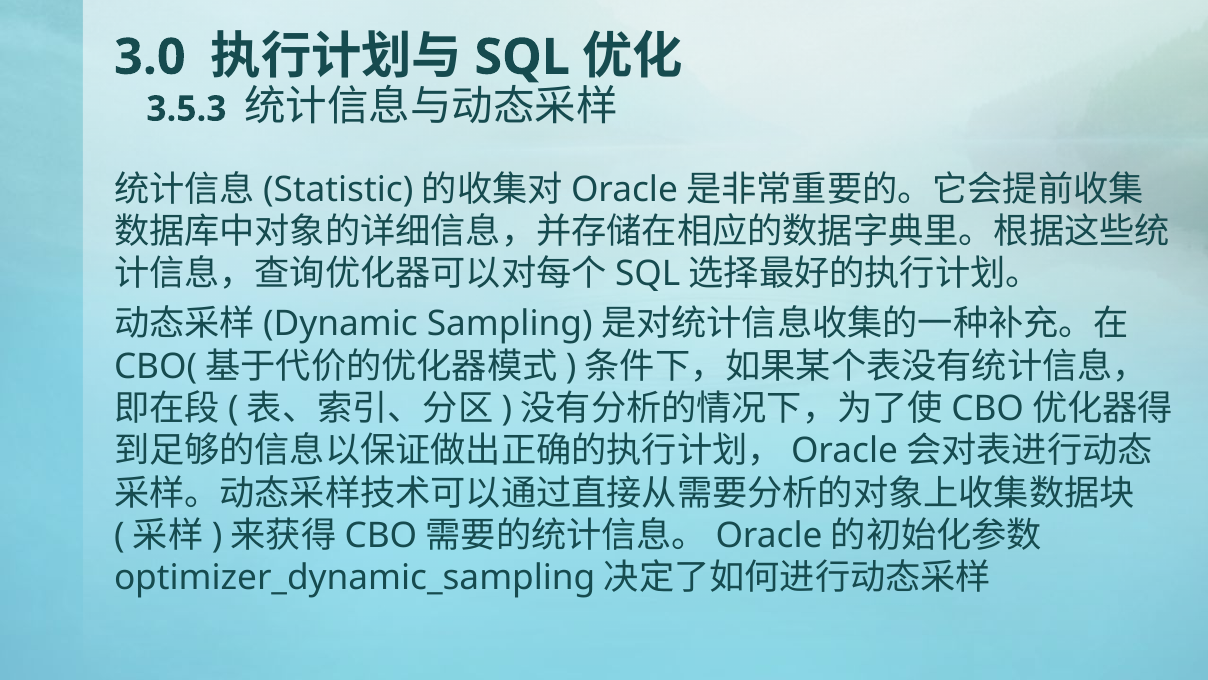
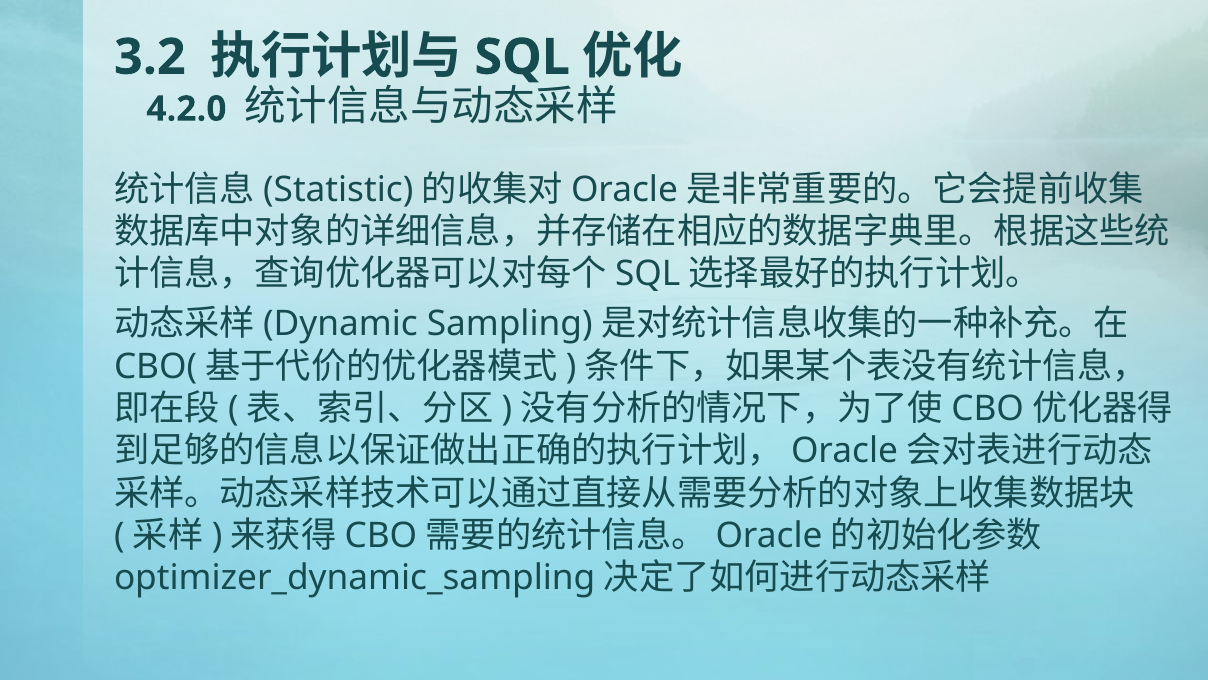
3.0: 3.0 -> 3.2 (150, 57)
3.5.3: 3.5.3 -> 4.2.0 (186, 109)
